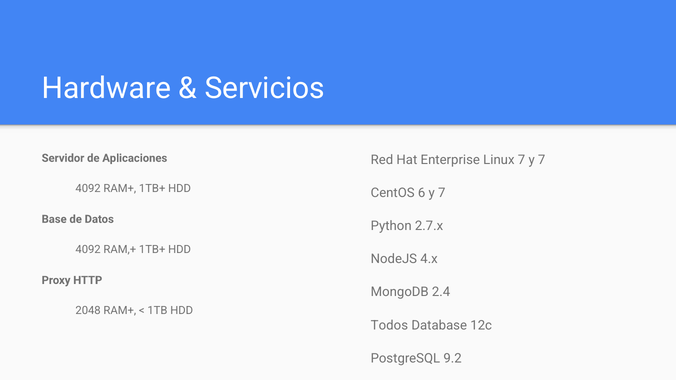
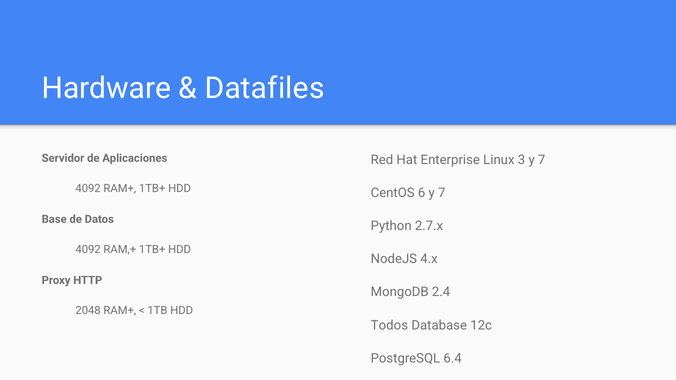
Servicios: Servicios -> Datafiles (265, 89)
Linux 7: 7 -> 3 (522, 160)
9.2: 9.2 -> 6.4 (453, 359)
